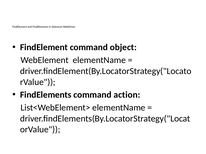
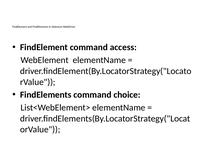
object: object -> access (123, 47)
action: action -> choice (127, 95)
